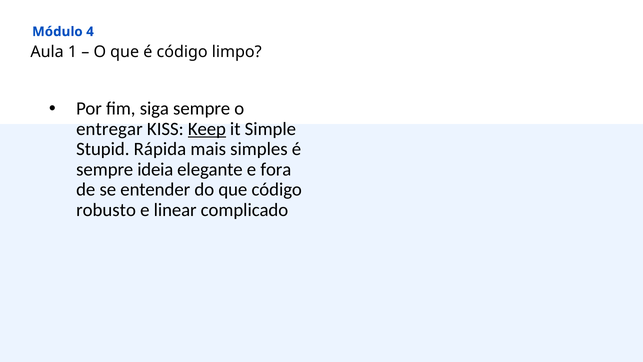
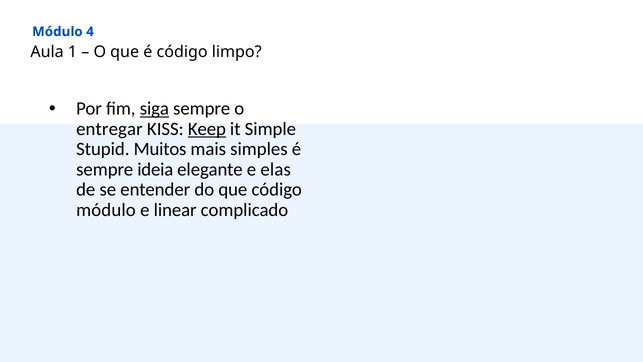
siga underline: none -> present (154, 109)
Rápida: Rápida -> Muitos (160, 149)
fora: fora -> elas (276, 169)
robusto: robusto -> módulo (106, 210)
